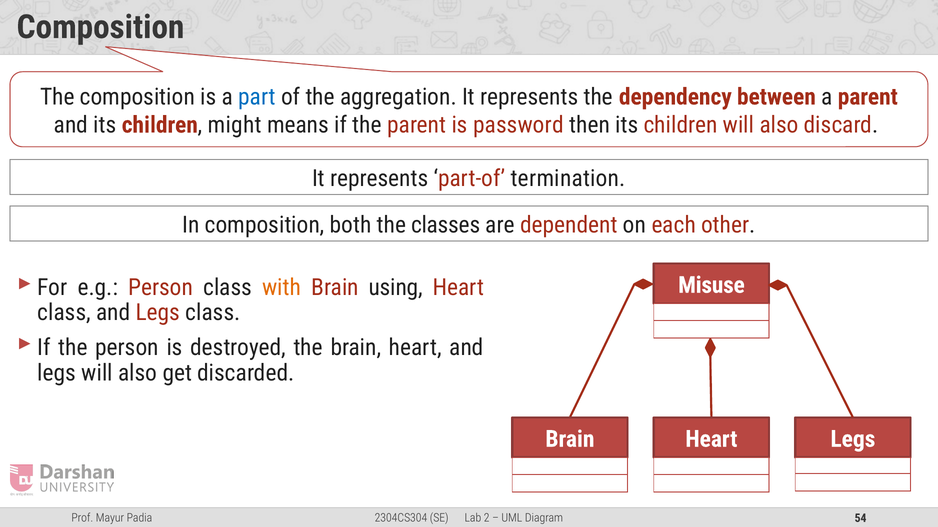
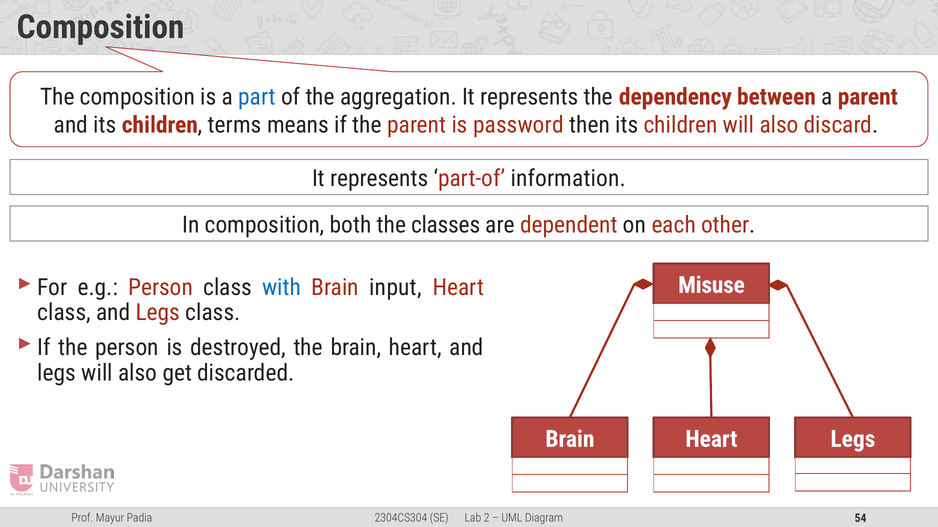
might: might -> terms (235, 125)
termination: termination -> information (568, 179)
with colour: orange -> blue (282, 288)
using: using -> input (396, 288)
